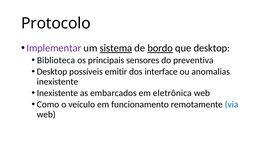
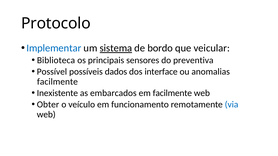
Implementar colour: purple -> blue (54, 48)
bordo underline: present -> none (160, 48)
que desktop: desktop -> veicular (212, 48)
Desktop: Desktop -> Possível (52, 72)
emitir: emitir -> dados (116, 72)
inexistente: inexistente -> facilmente (57, 82)
em eletrônica: eletrônica -> facilmente (172, 93)
Como: Como -> Obter (48, 105)
